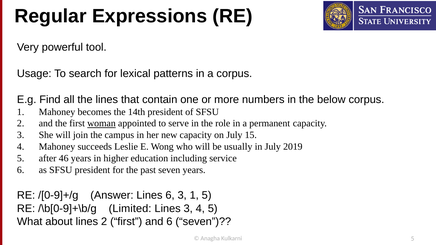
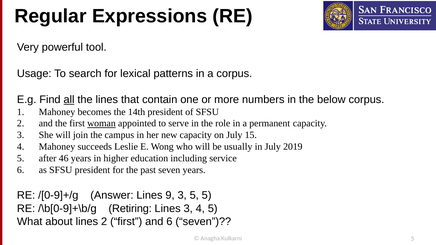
all underline: none -> present (69, 100)
Lines 6: 6 -> 9 (170, 196)
3 1: 1 -> 5 (194, 196)
Limited: Limited -> Retiring (130, 209)
